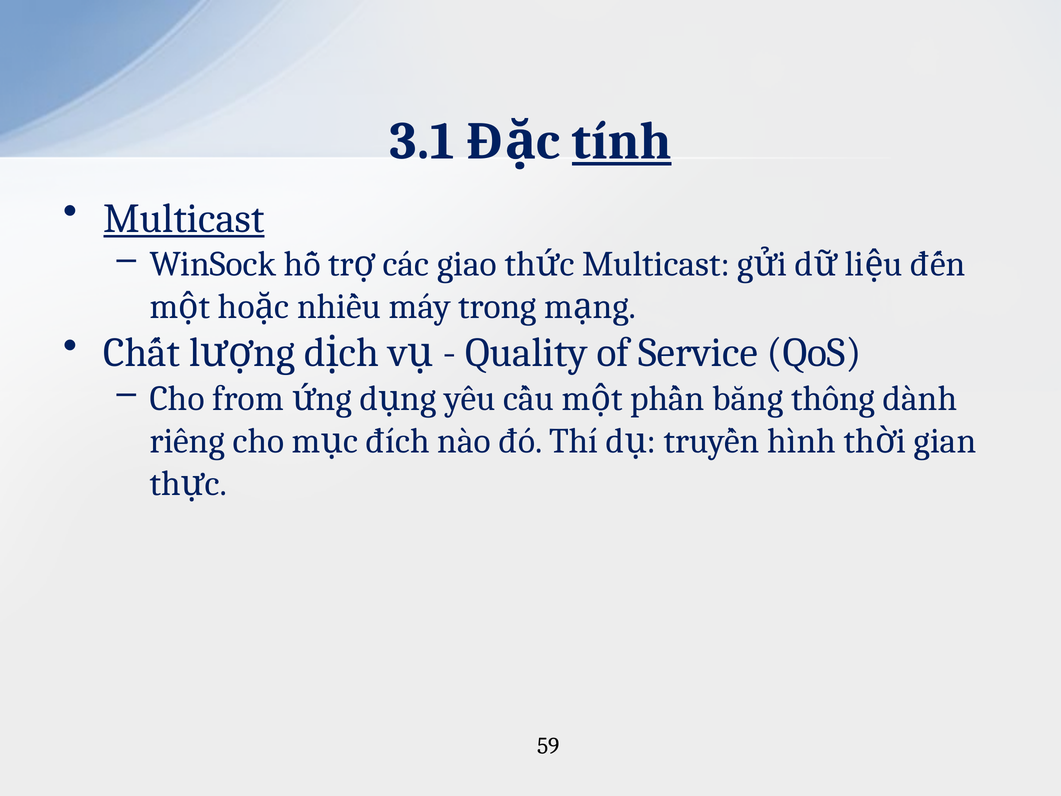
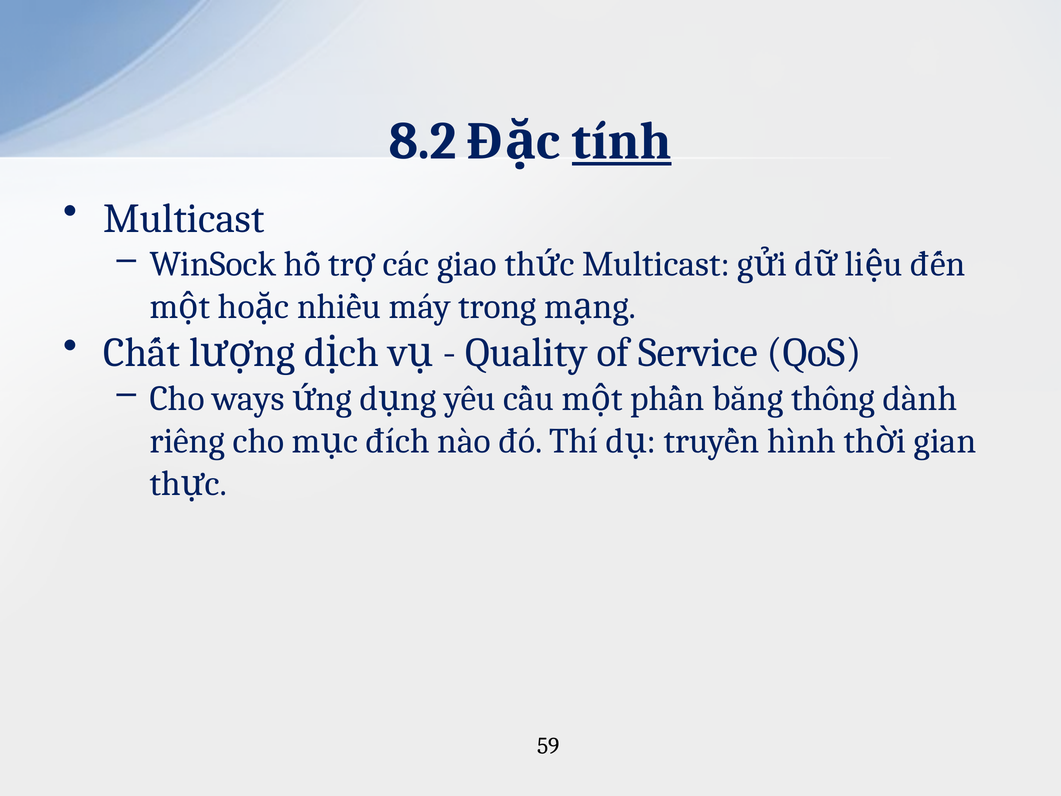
3.1: 3.1 -> 8.2 (423, 141)
Multicast underline: present -> none (184, 218)
from: from -> ways (248, 398)
